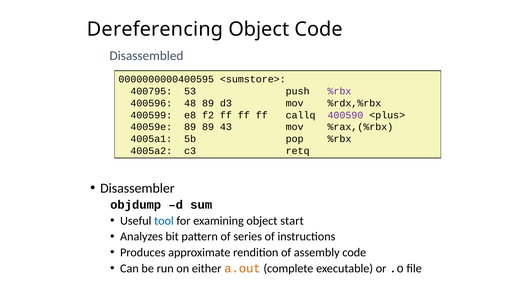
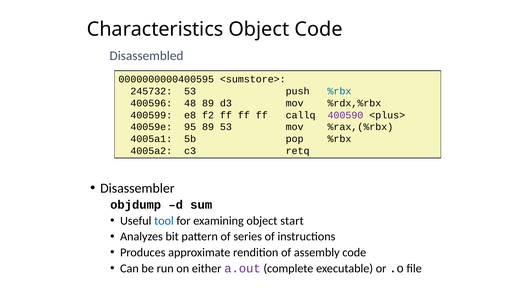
Dereferencing: Dereferencing -> Characteristics (155, 29)
400795: 400795 -> 245732 (151, 91)
%rbx colour: purple -> blue (339, 91)
40059e 89: 89 -> 95 (190, 127)
89 43: 43 -> 53 (226, 127)
a.out colour: orange -> purple (242, 269)
